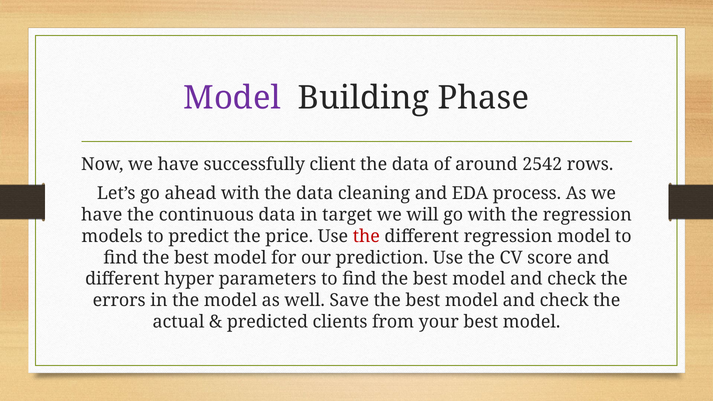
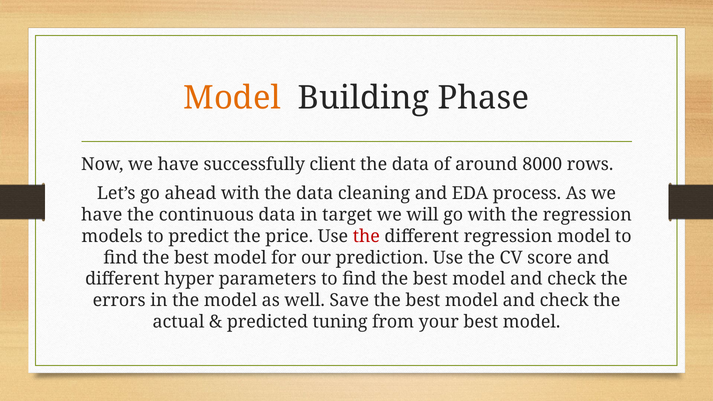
Model colour: purple -> orange (232, 98)
2542: 2542 -> 8000 (542, 164)
clients: clients -> tuning (340, 322)
